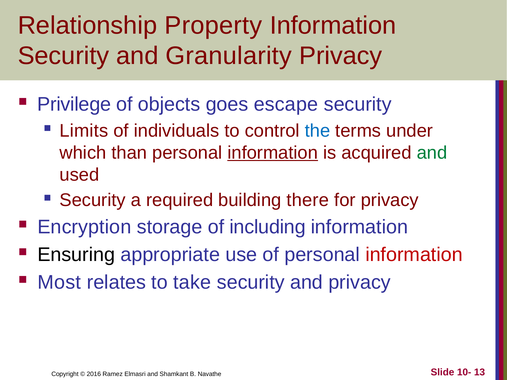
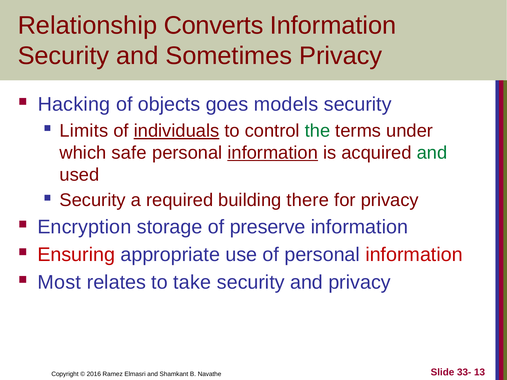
Property: Property -> Converts (214, 25)
Granularity: Granularity -> Sometimes (229, 56)
Privilege: Privilege -> Hacking (74, 104)
escape: escape -> models (286, 104)
individuals underline: none -> present (177, 131)
the colour: blue -> green (317, 131)
than: than -> safe (129, 153)
including: including -> preserve (268, 227)
Ensuring colour: black -> red (76, 255)
10-: 10- -> 33- (464, 372)
